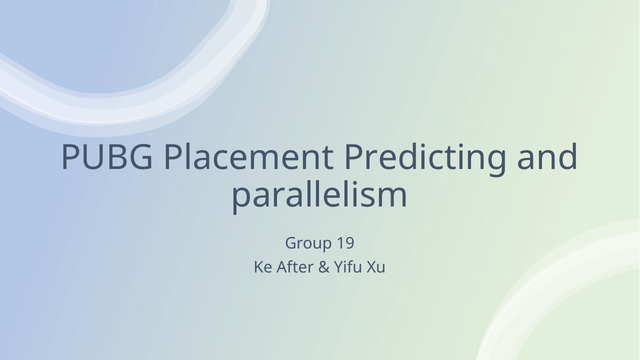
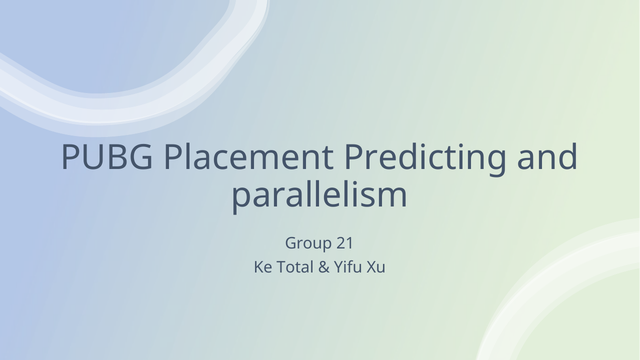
19: 19 -> 21 (345, 243)
After: After -> Total (295, 267)
